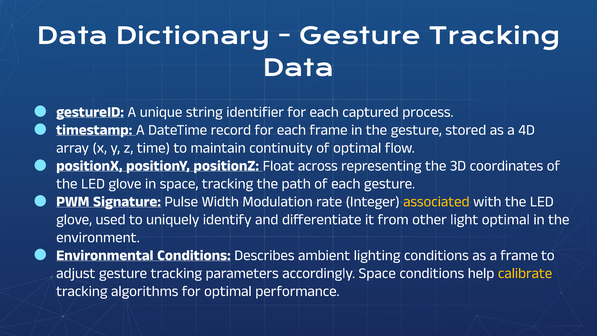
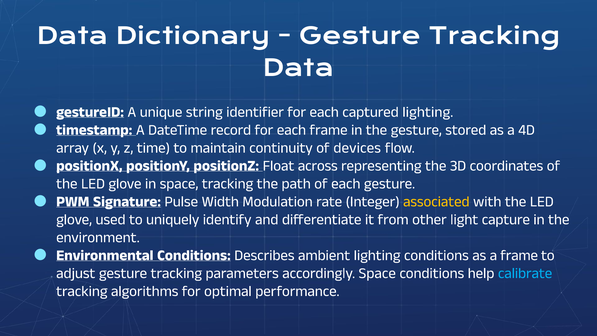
captured process: process -> lighting (428, 112)
of optimal: optimal -> devices (357, 148)
light optimal: optimal -> capture (506, 219)
calibrate colour: yellow -> light blue (525, 273)
